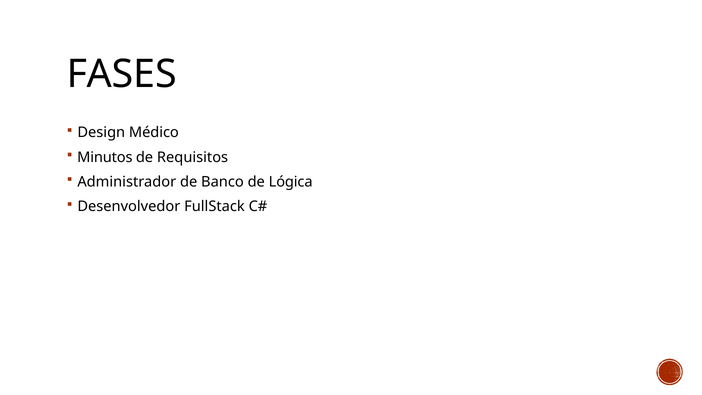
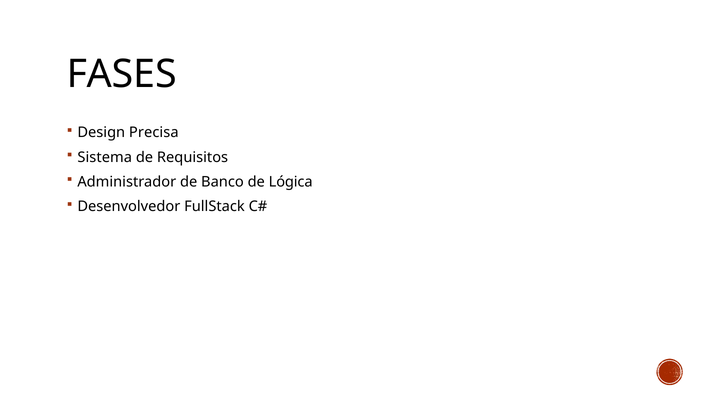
Médico: Médico -> Precisa (154, 133)
Minutos: Minutos -> Sistema (105, 157)
